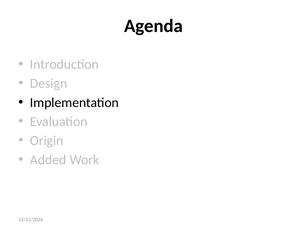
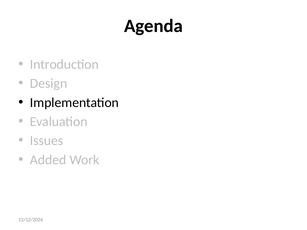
Origin: Origin -> Issues (47, 141)
